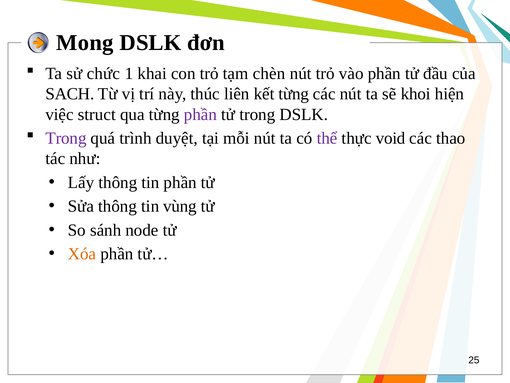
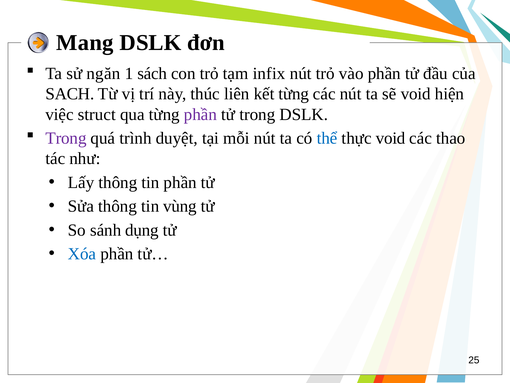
Mong: Mong -> Mang (85, 43)
chức: chức -> ngăn (103, 73)
khai: khai -> sách (152, 73)
chèn: chèn -> infix (269, 73)
sẽ khoi: khoi -> void (416, 94)
thể colour: purple -> blue (327, 138)
node: node -> dụng (142, 230)
Xóa colour: orange -> blue (82, 254)
